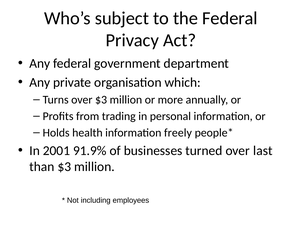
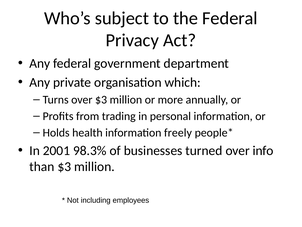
91.9%: 91.9% -> 98.3% (90, 150)
last: last -> info (263, 150)
